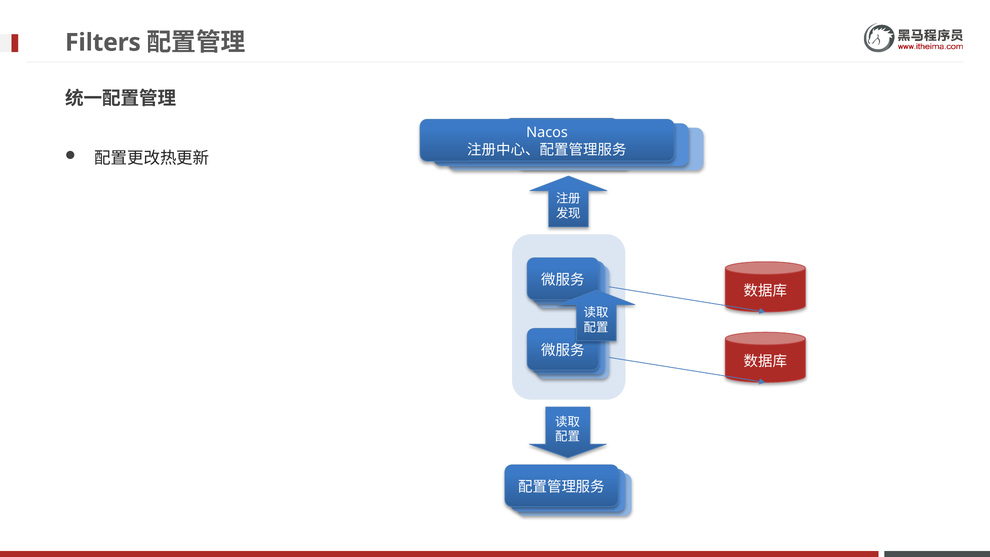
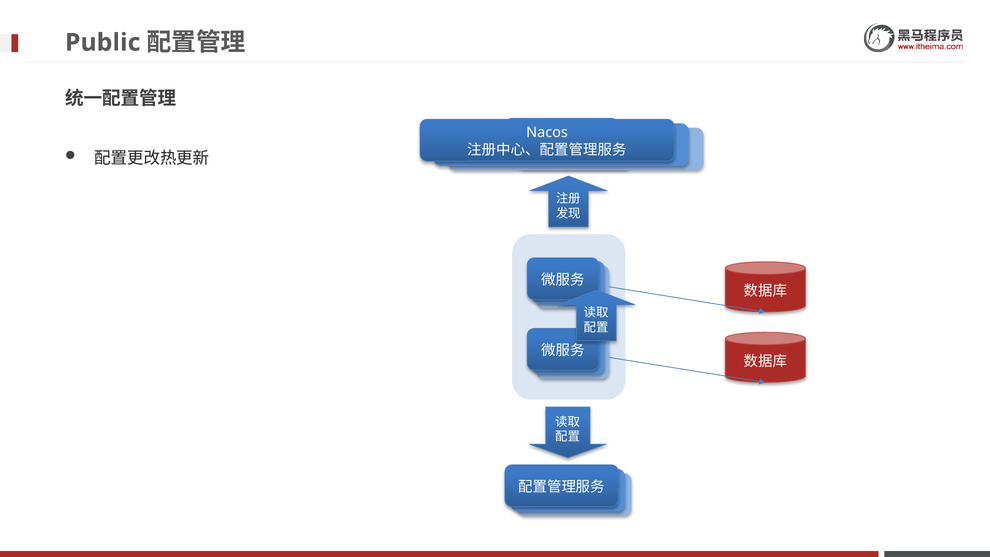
Filters: Filters -> Public (103, 43)
